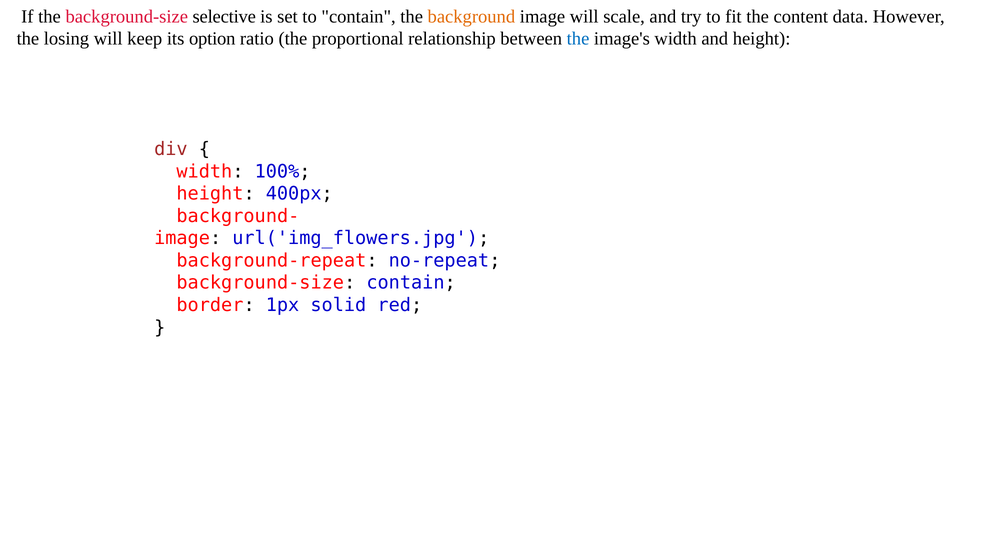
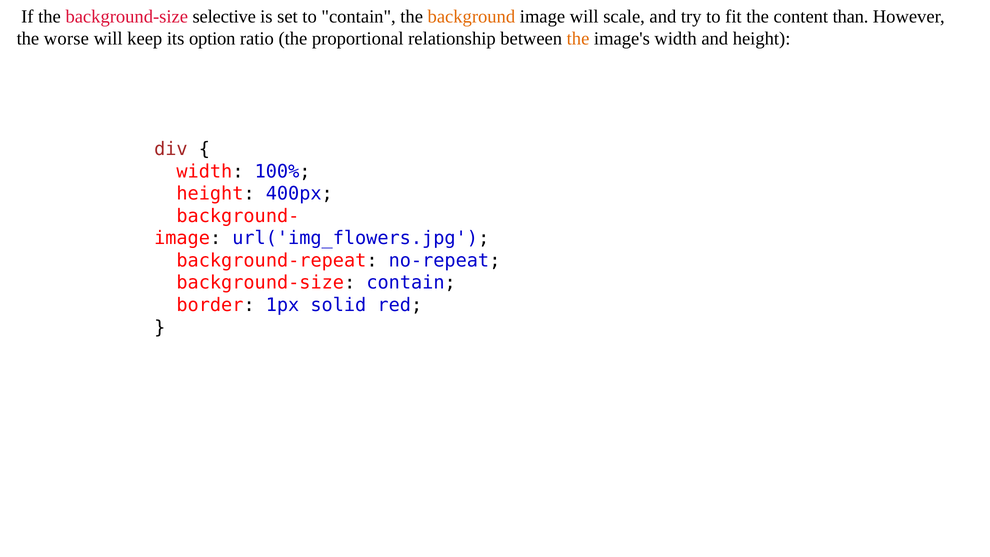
data: data -> than (851, 16)
losing: losing -> worse (66, 39)
the colour: blue -> orange (578, 39)
